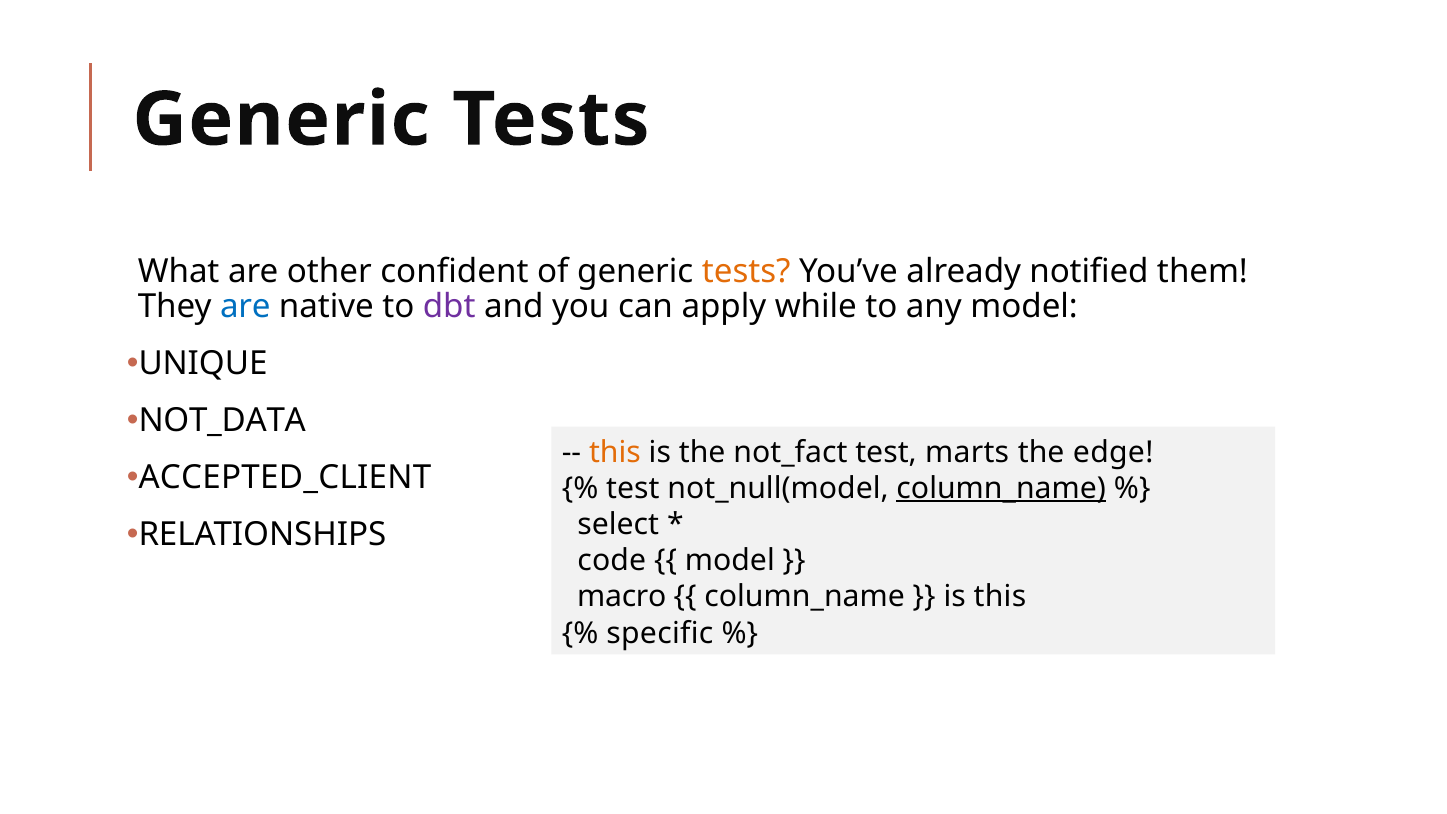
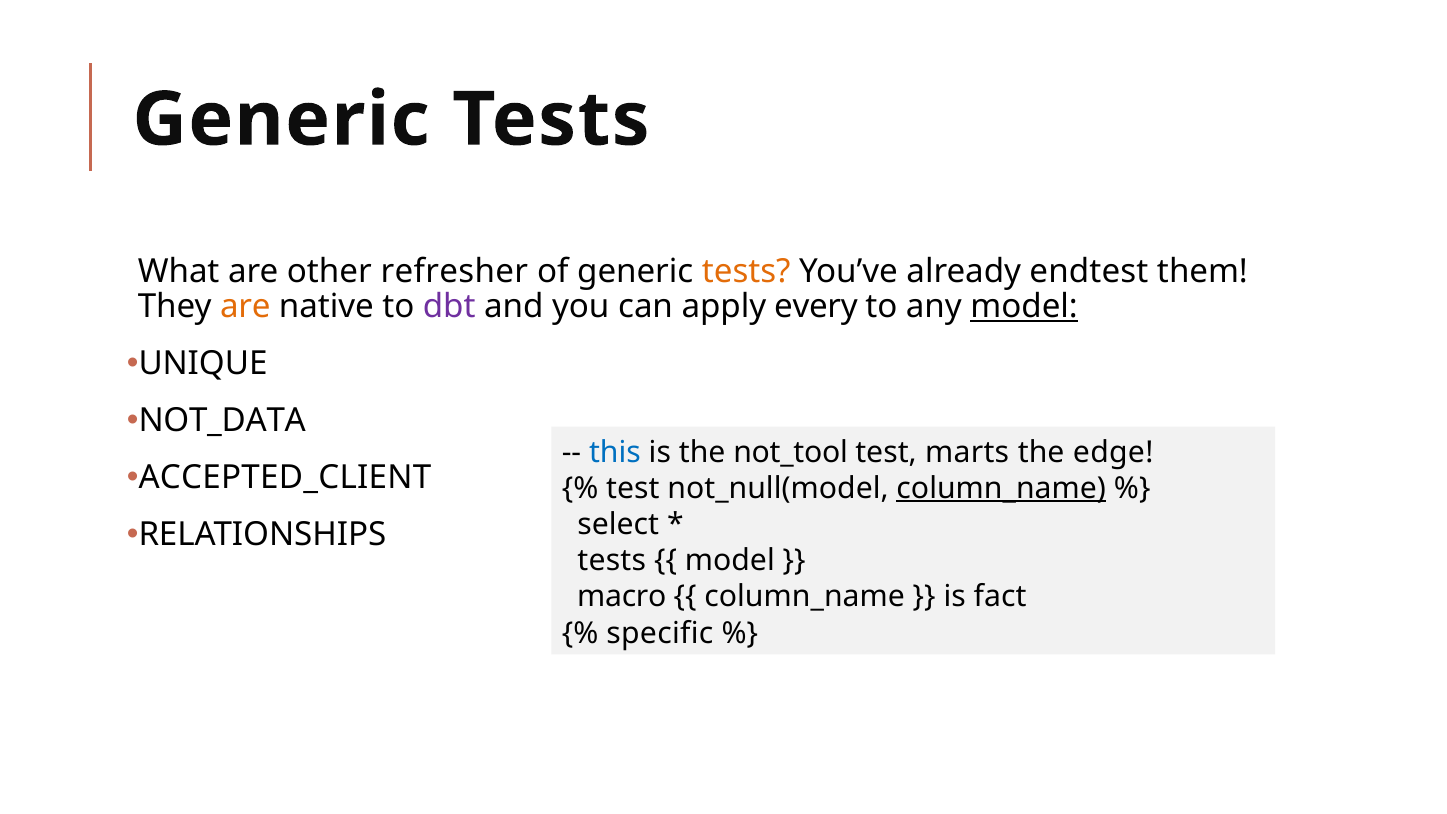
confident: confident -> refresher (454, 271)
notified: notified -> endtest (1089, 271)
are colour: blue -> orange (245, 307)
while: while -> every (816, 307)
model underline: none -> present (1024, 307)
this colour: orange -> blue (615, 452)
not_fact: not_fact -> not_tool (791, 452)
code: code -> tests (612, 561)
is this: this -> fact (1000, 597)
